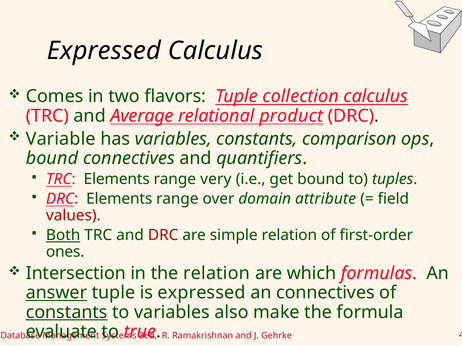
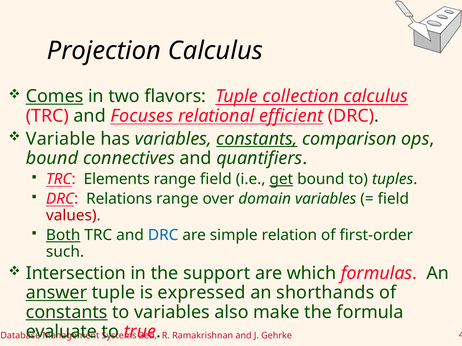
Expressed: Expressed -> Projection (104, 51)
Comes underline: none -> present (55, 97)
Average: Average -> Focuses (142, 116)
product: product -> efficient (291, 116)
constants underline: none -> present (257, 139)
range very: very -> field (216, 179)
get underline: none -> present (281, 179)
DRC Elements: Elements -> Relations (119, 199)
domain attribute: attribute -> variables (326, 199)
DRC colour: red -> blue (163, 236)
ones: ones -> such (65, 252)
the relation: relation -> support (217, 274)
an connectives: connectives -> shorthands (325, 293)
